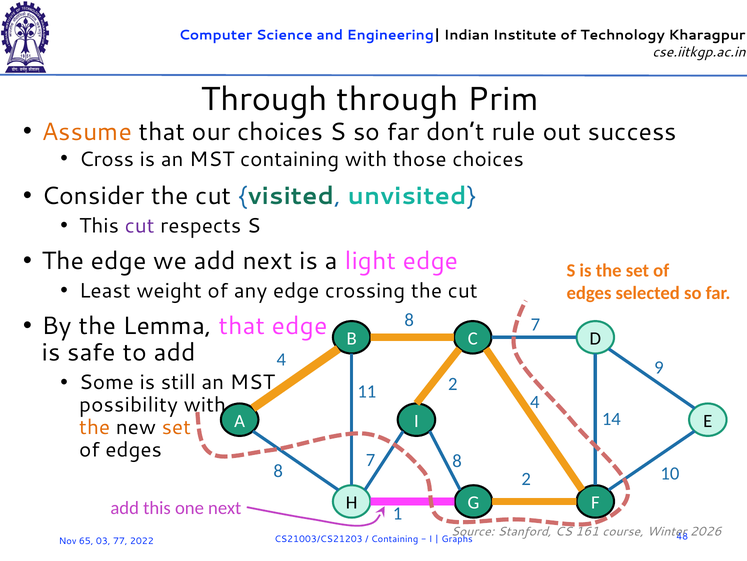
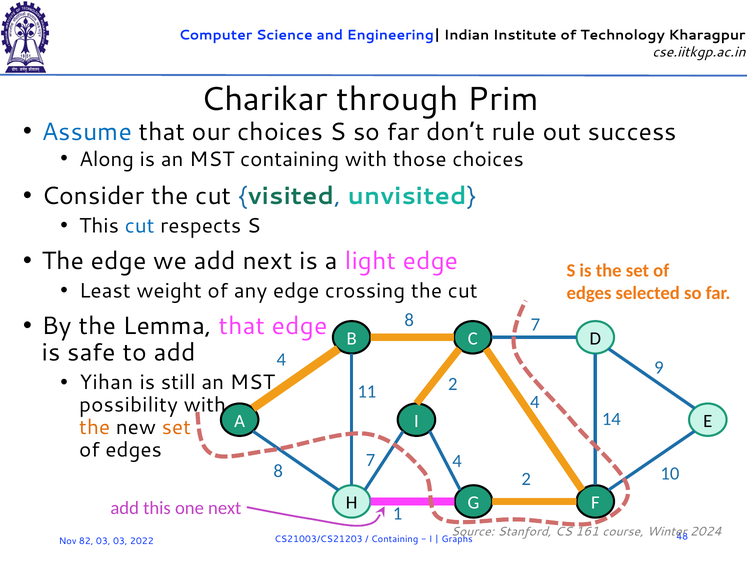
Through: Through -> Charikar (264, 99)
Assume colour: orange -> blue (87, 132)
Cross: Cross -> Along (107, 159)
cut colour: purple -> blue (140, 226)
Some: Some -> Yihan (106, 382)
8: 8 -> 4 (457, 461)
2026: 2026 -> 2024 (706, 531)
65: 65 -> 82 (86, 540)
03 77: 77 -> 03 (120, 540)
